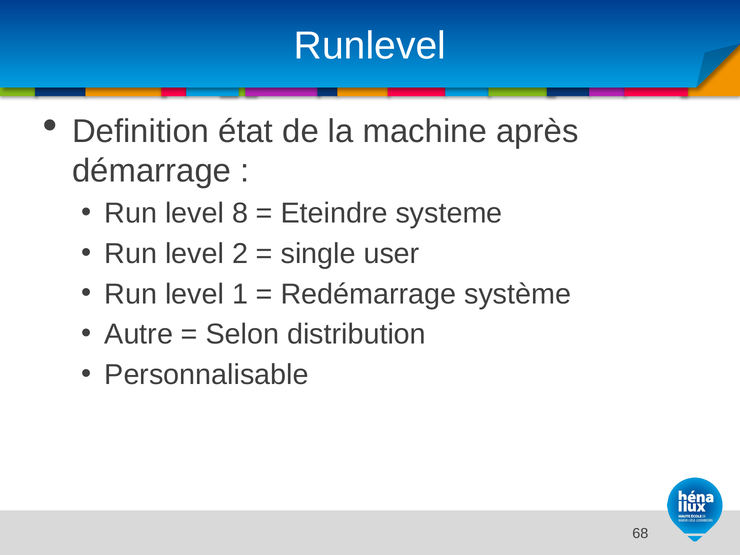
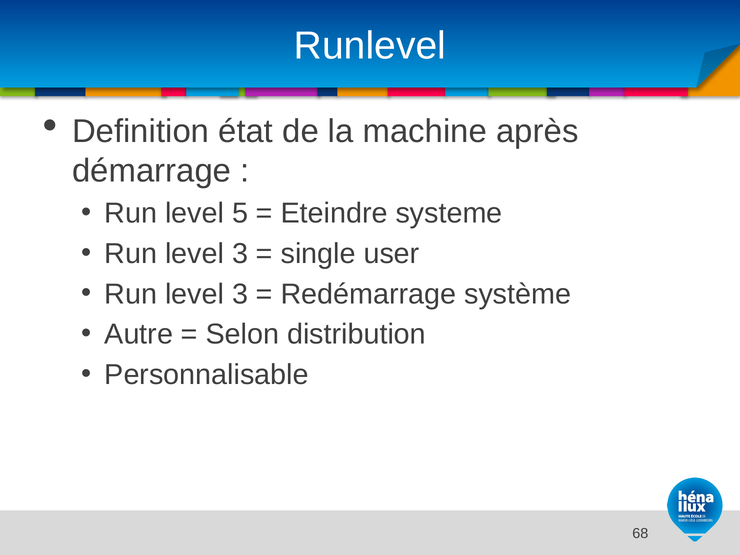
8: 8 -> 5 (240, 213)
2: 2 -> 3 (240, 254)
1: 1 -> 3 (240, 294)
